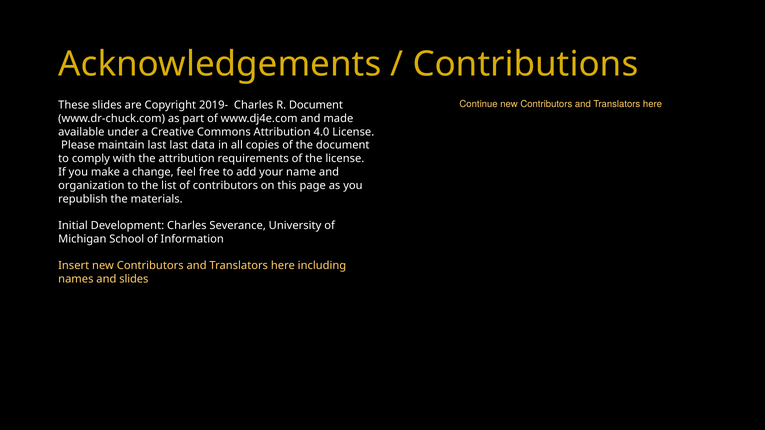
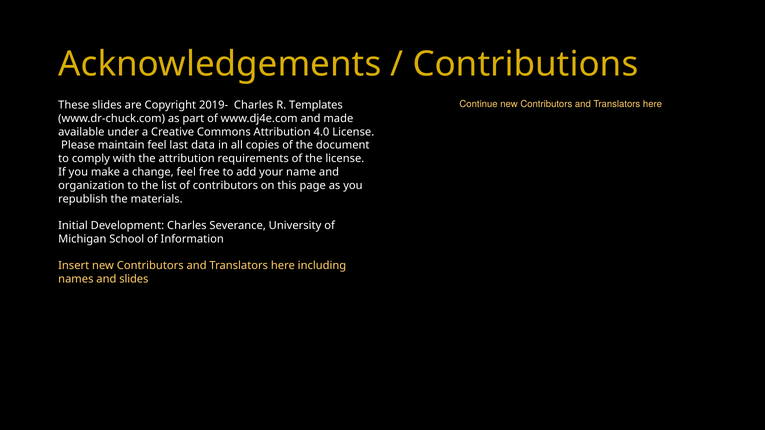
R Document: Document -> Templates (316, 105)
maintain last: last -> feel (157, 145)
